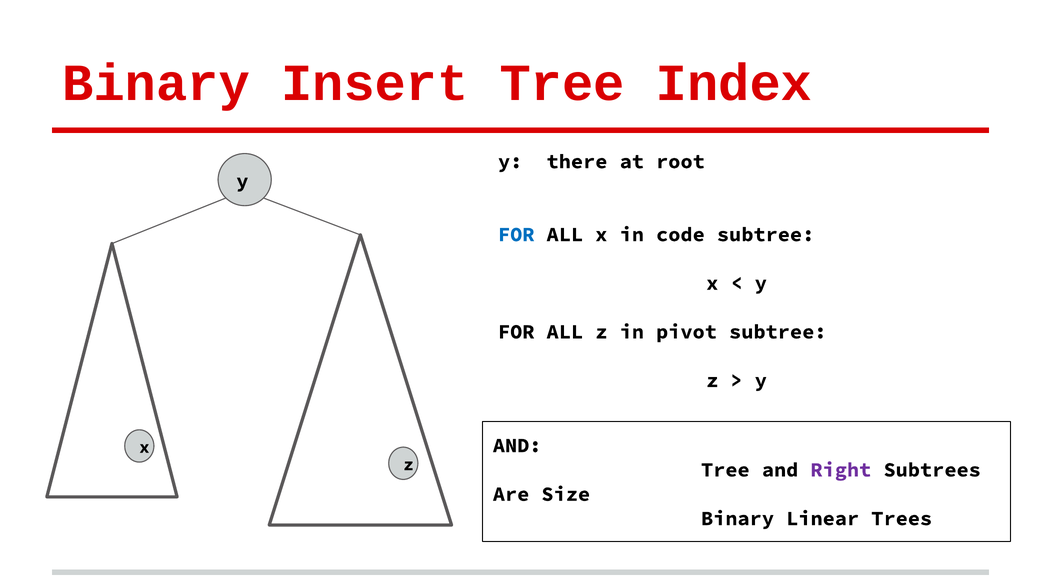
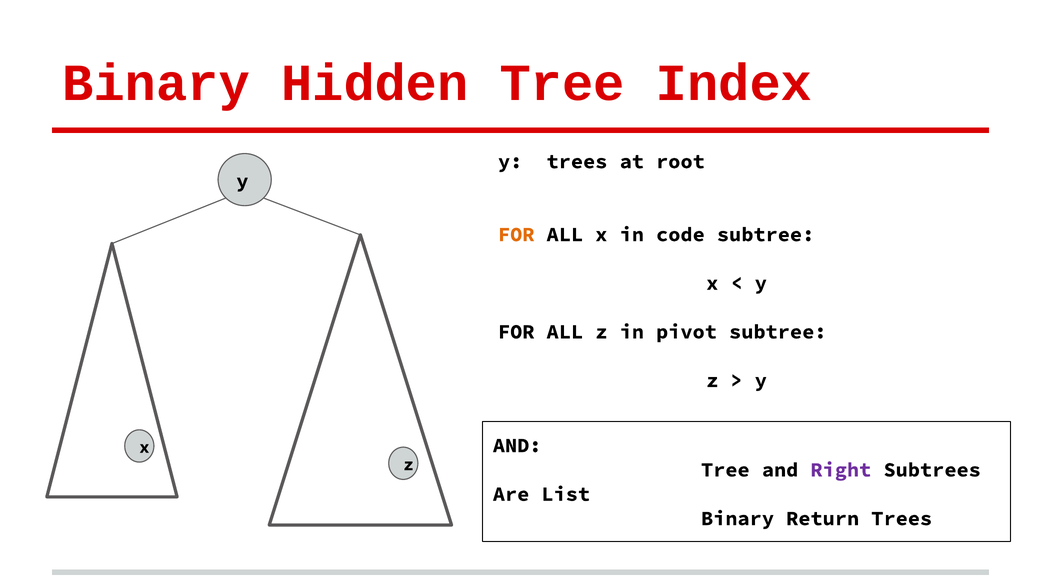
Insert: Insert -> Hidden (375, 83)
y there: there -> trees (577, 161)
FOR colour: blue -> orange (516, 234)
Size: Size -> List (566, 494)
Linear: Linear -> Return (823, 518)
